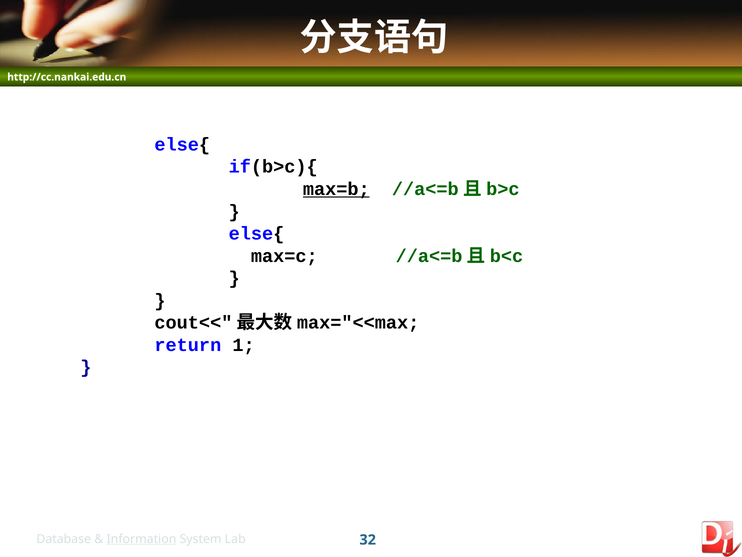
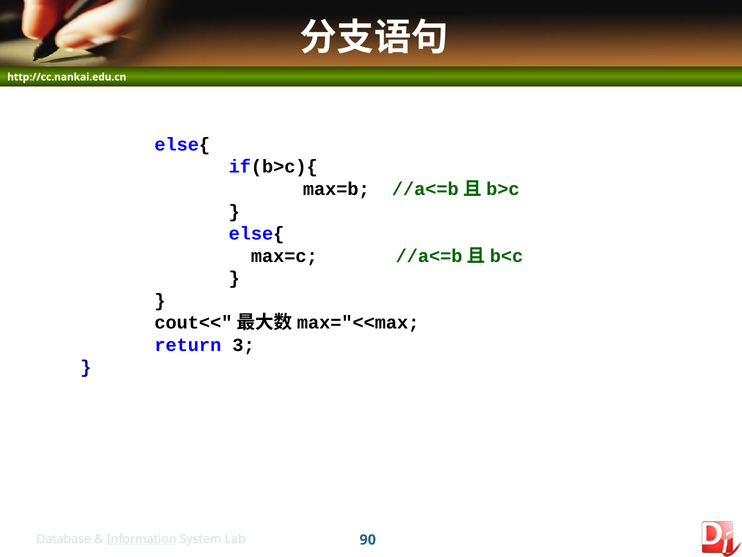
max=b underline: present -> none (336, 189)
1: 1 -> 3 (244, 345)
32: 32 -> 90 (368, 539)
